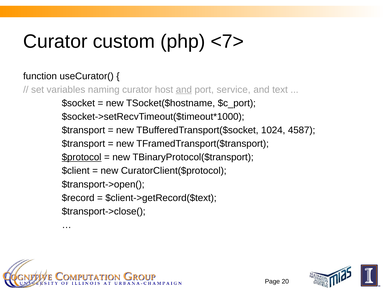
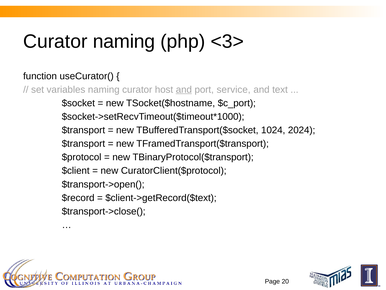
Curator custom: custom -> naming (124, 42)
<7>: <7> -> <3> (227, 42)
4587: 4587 -> 2024 (302, 130)
$protocol underline: present -> none (82, 157)
